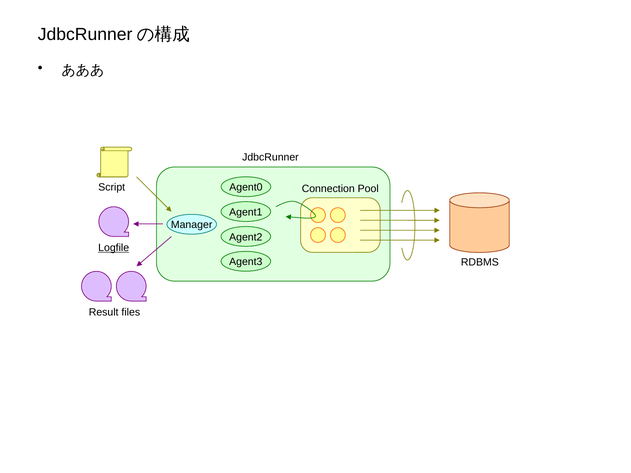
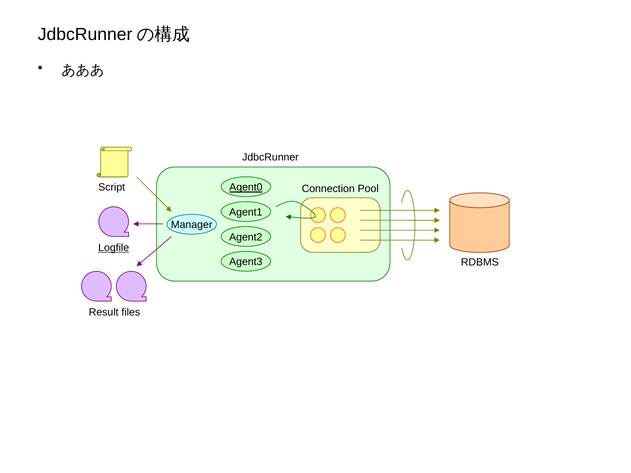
Agent0 underline: none -> present (246, 188)
